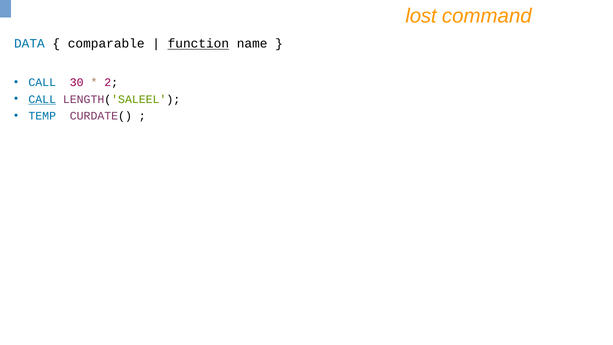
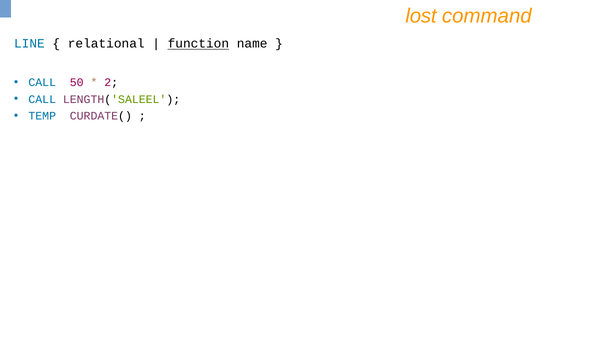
DATA: DATA -> LINE (29, 44)
comparable: comparable -> relational (106, 44)
30: 30 -> 50 (77, 82)
CALL underline: present -> none (42, 99)
